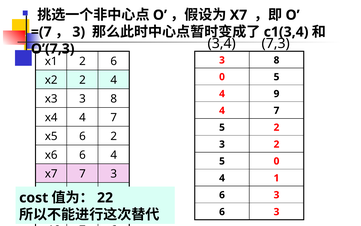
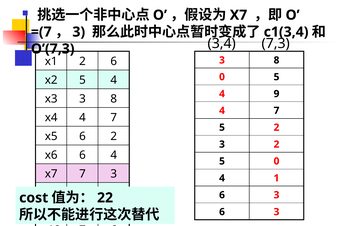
x2 2: 2 -> 5 (82, 80)
